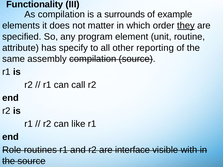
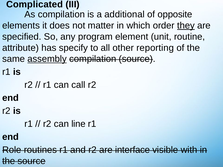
Functionality: Functionality -> Complicated (35, 4)
surrounds: surrounds -> additional (125, 14)
example: example -> opposite (175, 14)
assembly underline: none -> present (47, 59)
like: like -> line (78, 124)
